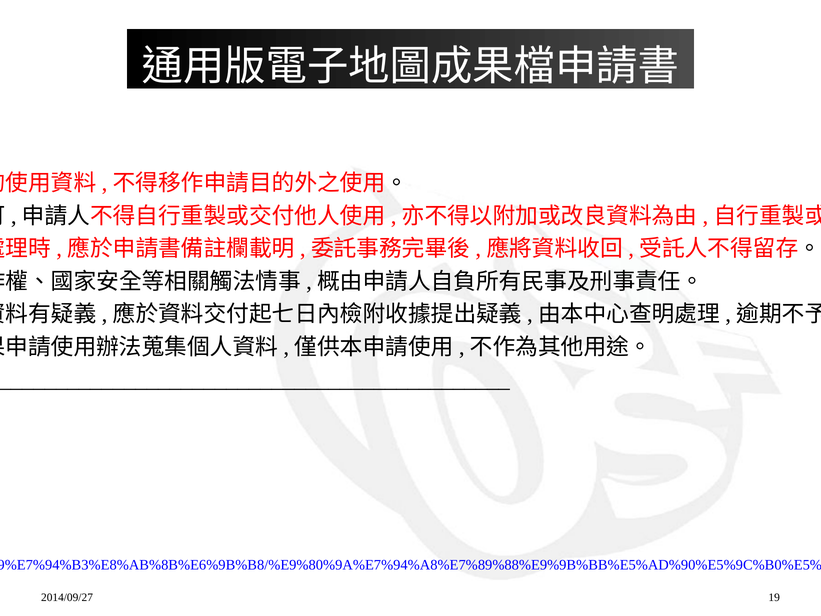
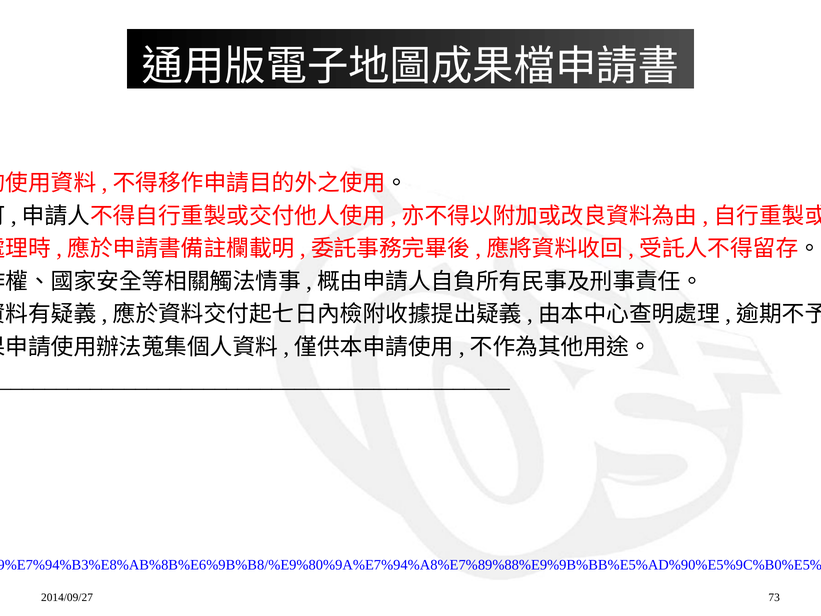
19: 19 -> 73 (774, 597)
